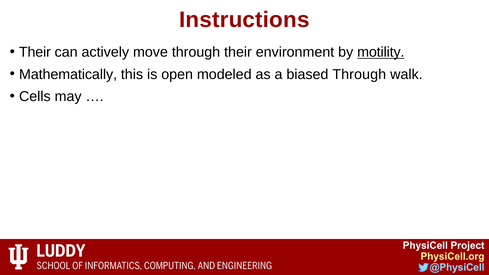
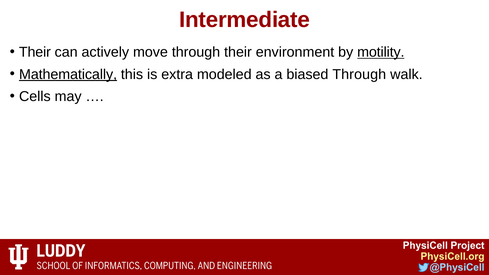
Instructions: Instructions -> Intermediate (245, 20)
Mathematically underline: none -> present (68, 74)
open: open -> extra (177, 74)
